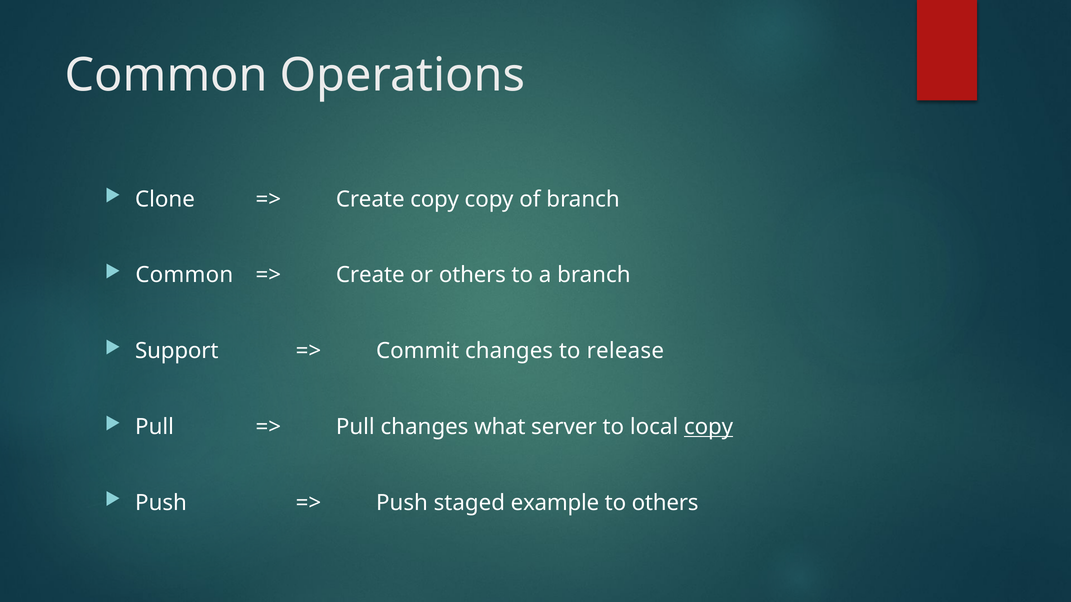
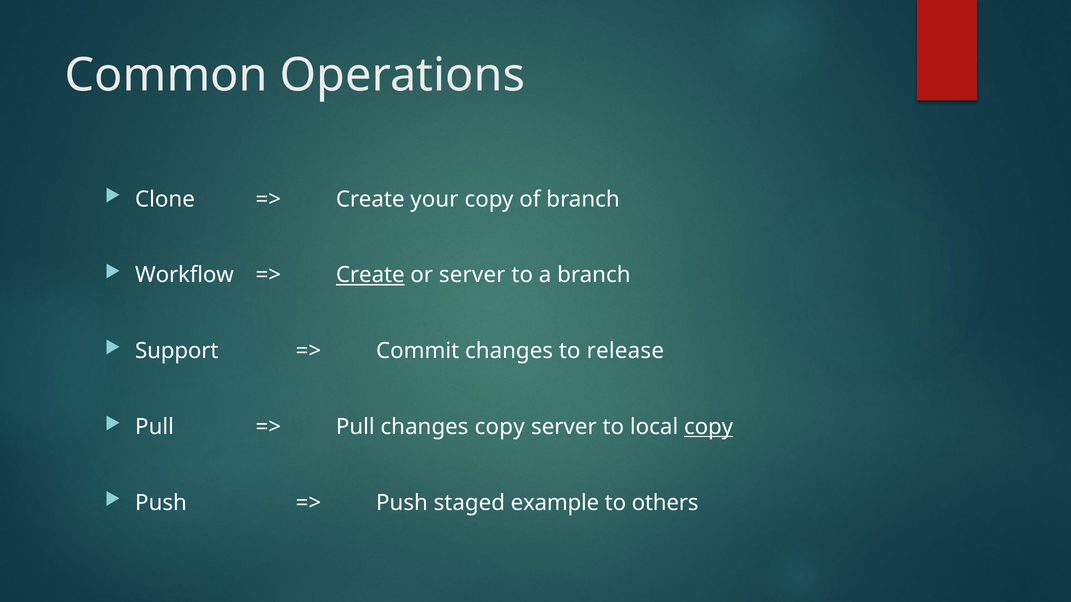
Create copy: copy -> your (434, 199)
Common: Common -> Workflow (184, 275)
Create underline: none -> present (370, 275)
or others: others -> server (472, 275)
changes what: what -> copy (500, 427)
